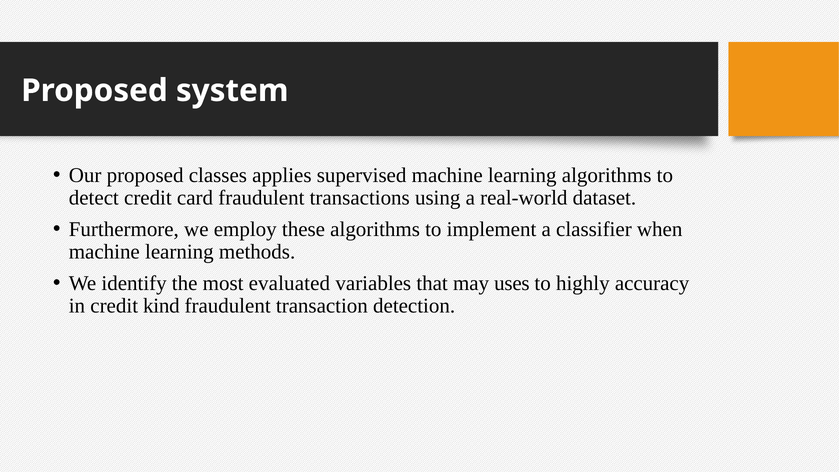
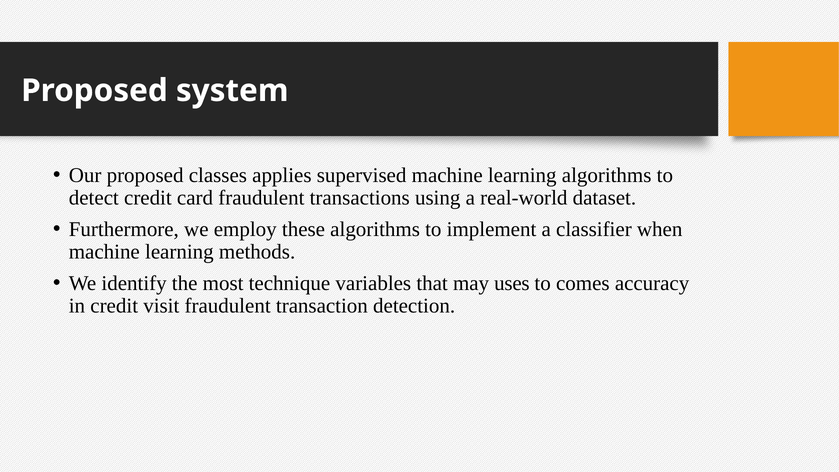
evaluated: evaluated -> technique (289, 283)
highly: highly -> comes (583, 283)
kind: kind -> visit (161, 306)
